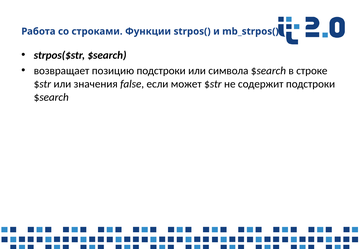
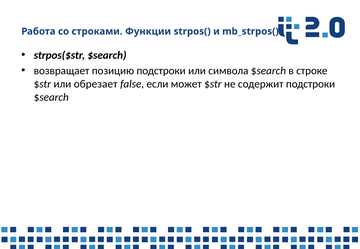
значения: значения -> обрезает (96, 84)
